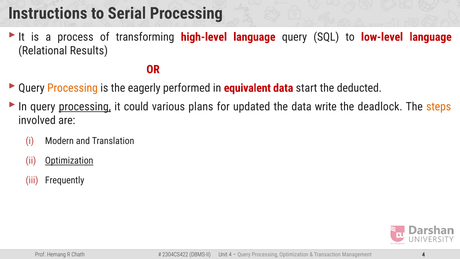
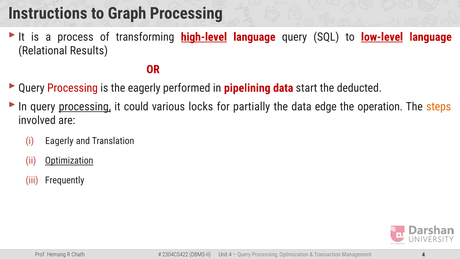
Serial: Serial -> Graph (127, 13)
high-level underline: none -> present (204, 37)
low-level underline: none -> present (382, 37)
Processing colour: orange -> red (73, 88)
equivalent: equivalent -> pipelining (247, 88)
plans: plans -> locks (201, 107)
updated: updated -> partially (252, 107)
write: write -> edge (326, 107)
deadlock: deadlock -> operation (380, 107)
Modern: Modern -> Eagerly (59, 141)
